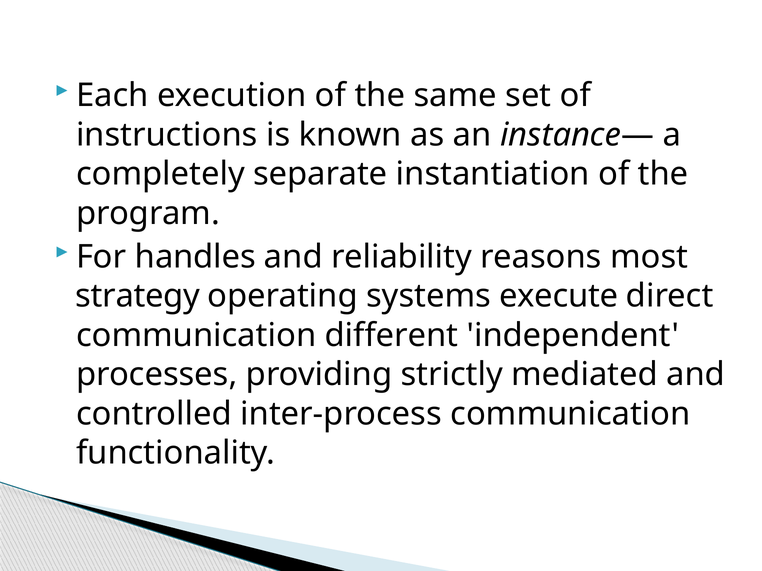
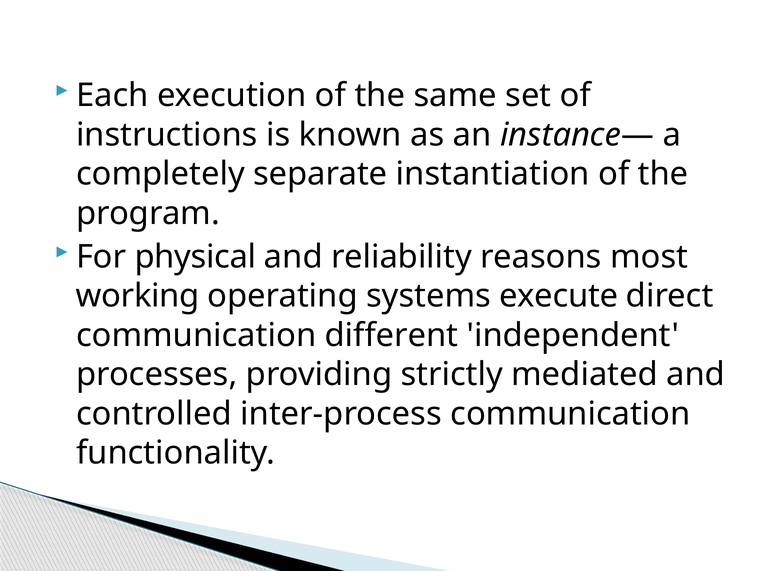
handles: handles -> physical (195, 257)
strategy: strategy -> working (138, 296)
